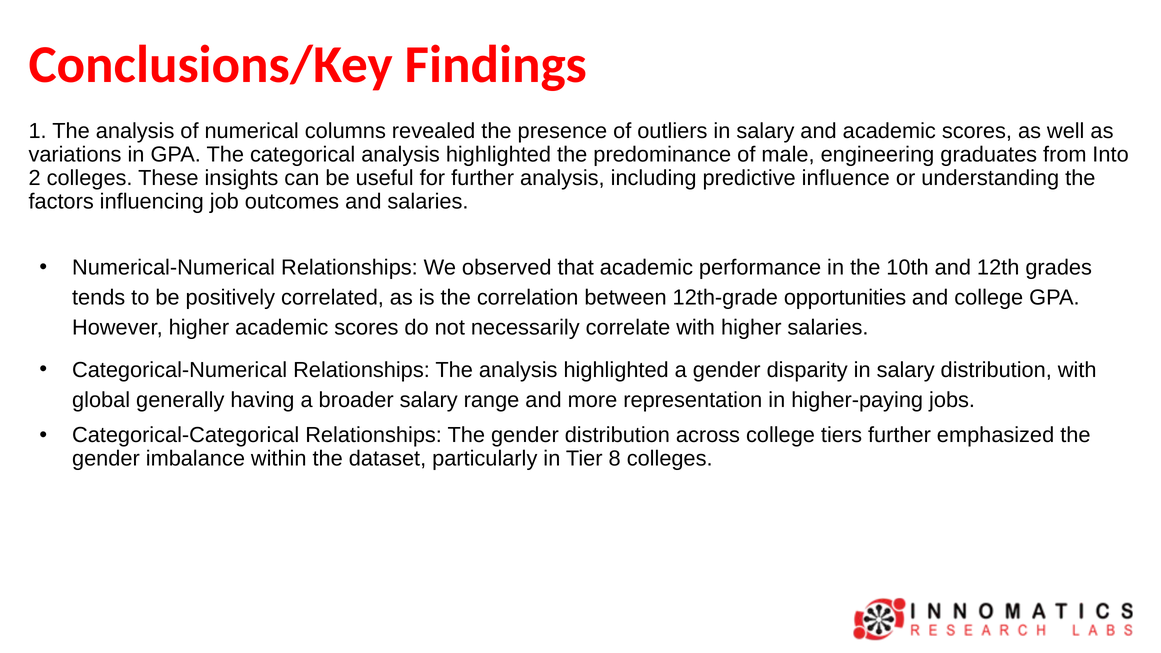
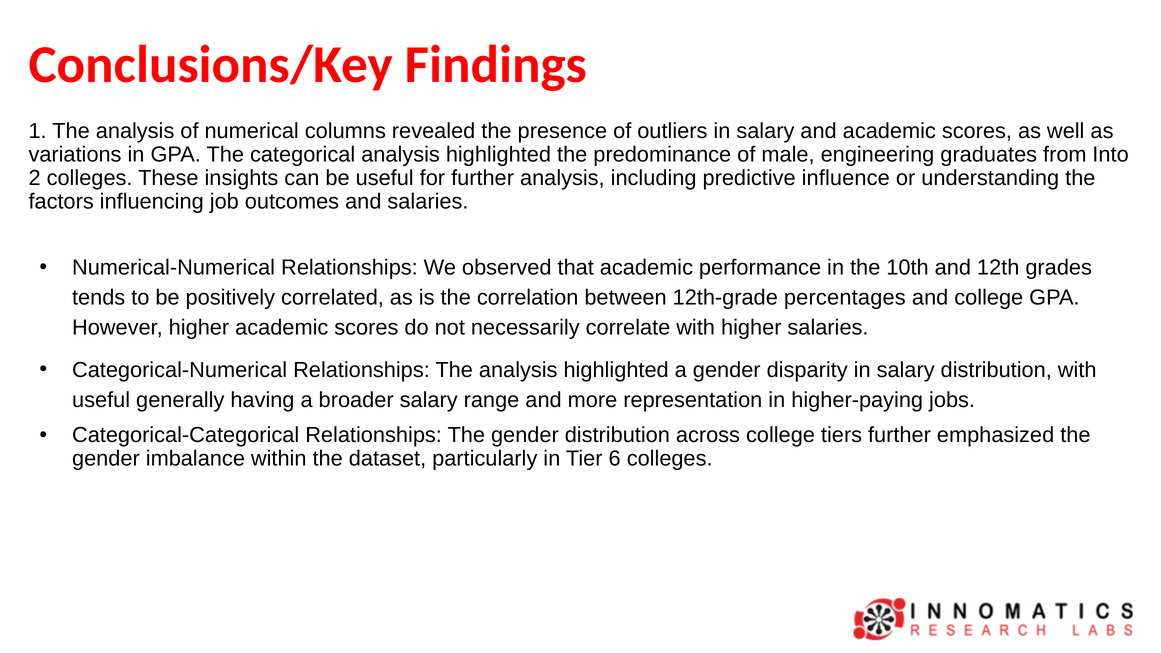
opportunities: opportunities -> percentages (845, 298)
global: global -> useful (101, 400)
8: 8 -> 6 (615, 459)
